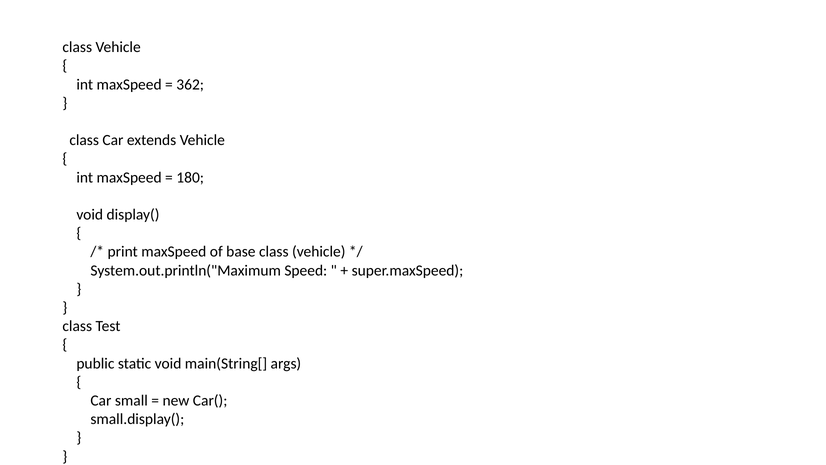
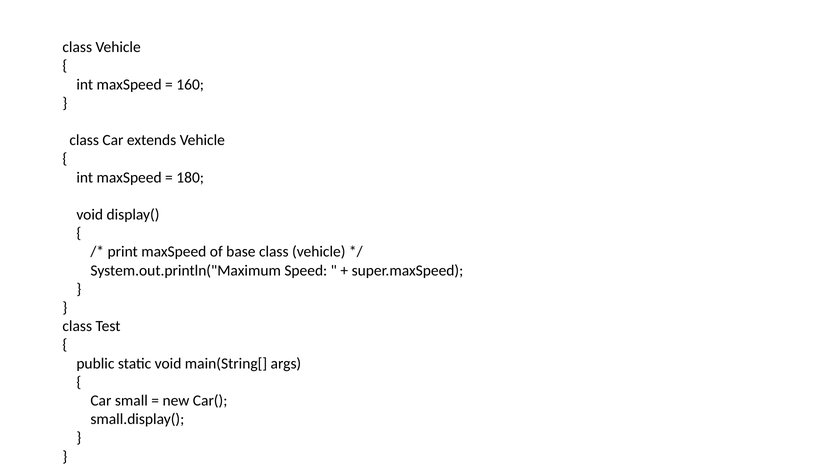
362: 362 -> 160 (190, 84)
